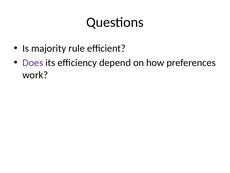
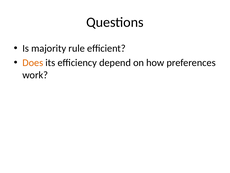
Does colour: purple -> orange (33, 63)
